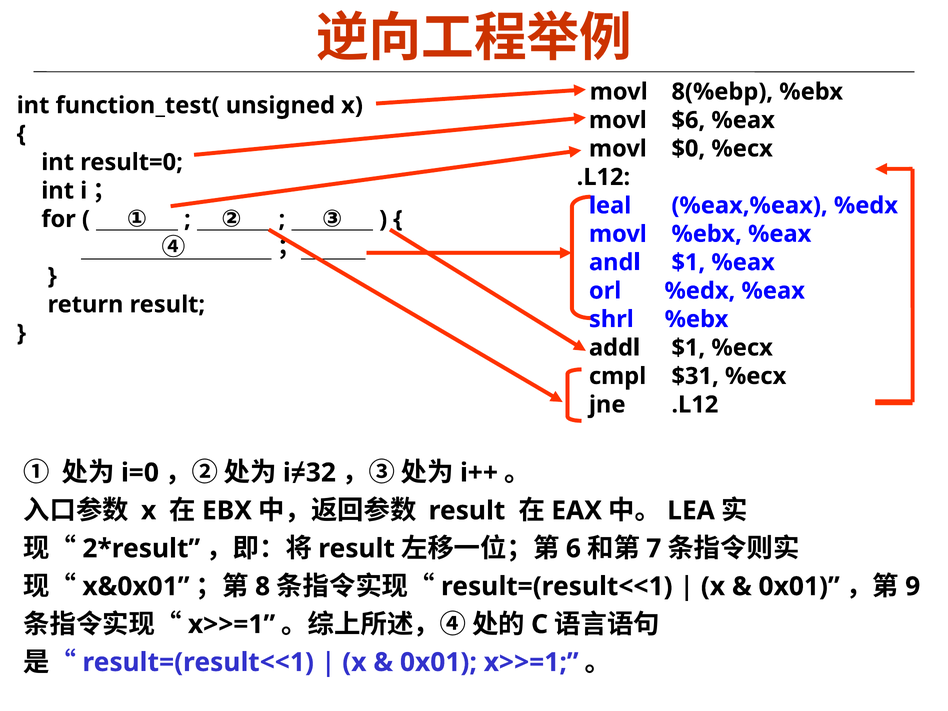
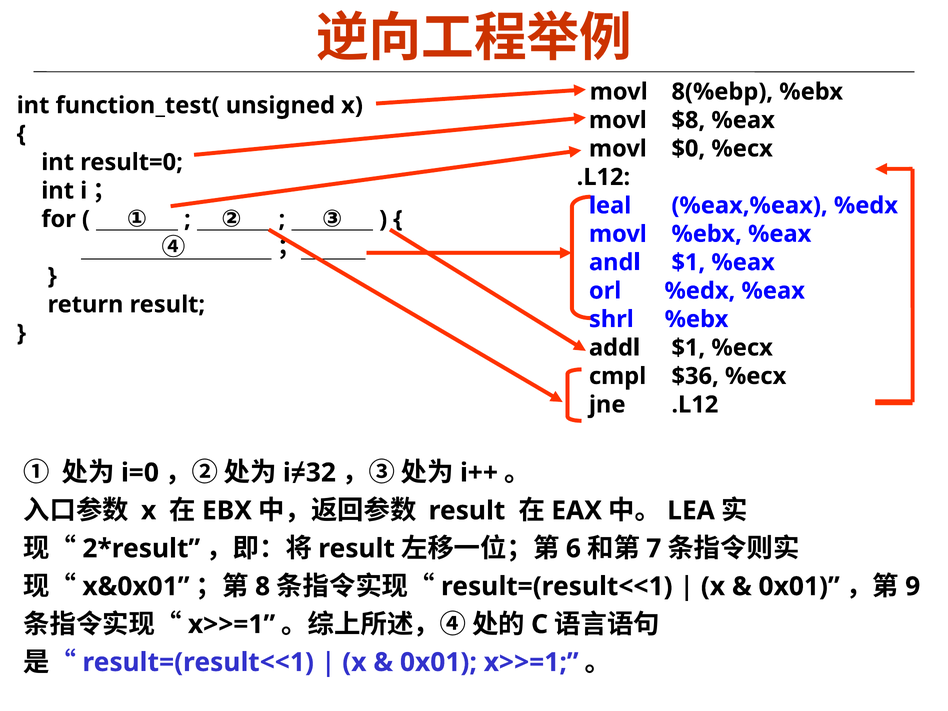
$6: $6 -> $8 (688, 120)
$31: $31 -> $36 (695, 376)
